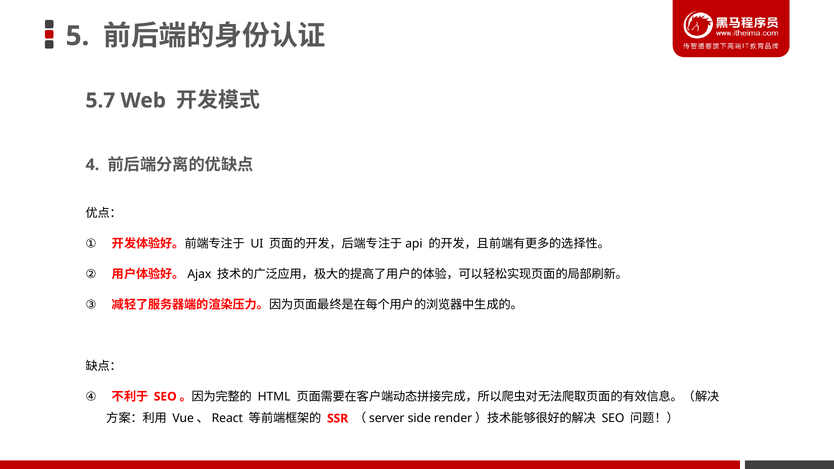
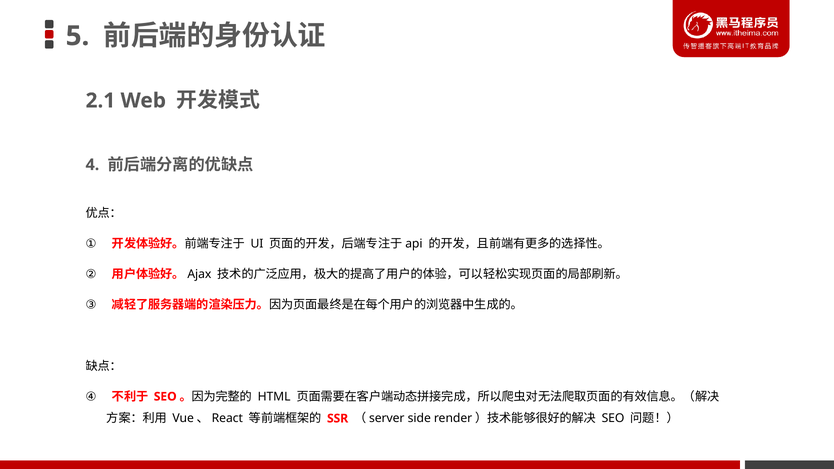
5.7: 5.7 -> 2.1 (100, 101)
